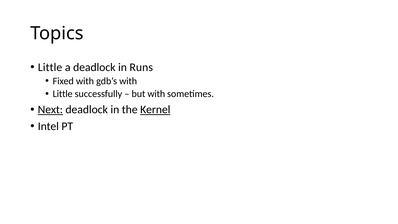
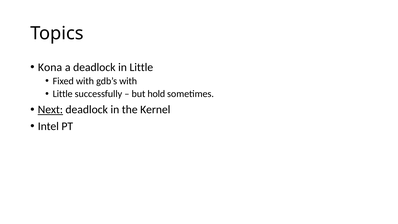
Little: Little -> Kona (50, 67)
in Runs: Runs -> Little (141, 67)
but with: with -> hold (156, 94)
Kernel underline: present -> none (155, 110)
